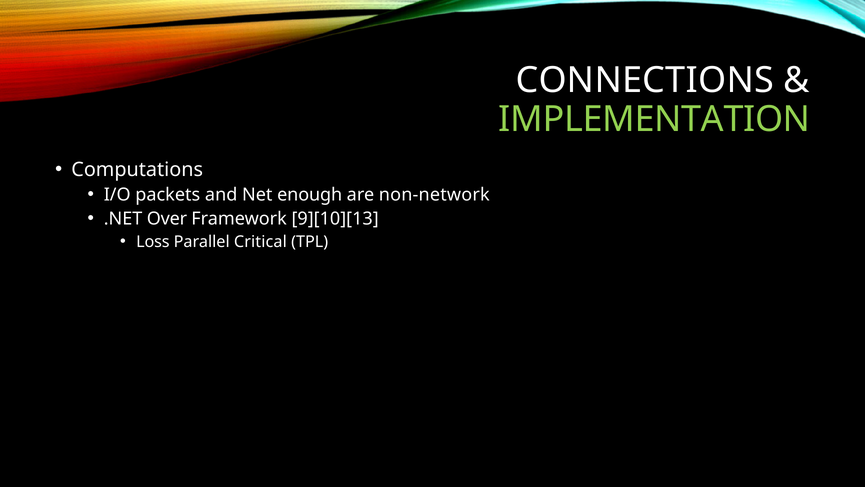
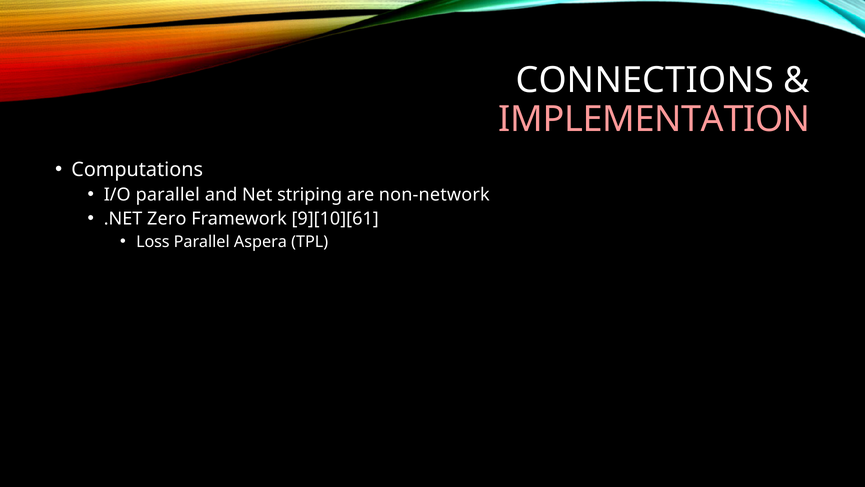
IMPLEMENTATION colour: light green -> pink (654, 119)
I/O packets: packets -> parallel (168, 194)
enough: enough -> striping (310, 194)
Over: Over -> Zero (167, 218)
9][10][13: 9][10][13 -> 9][10][61 (335, 218)
Critical: Critical -> Aspera (260, 241)
